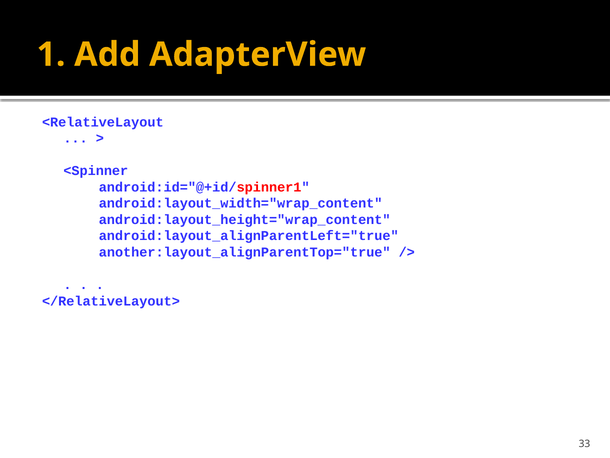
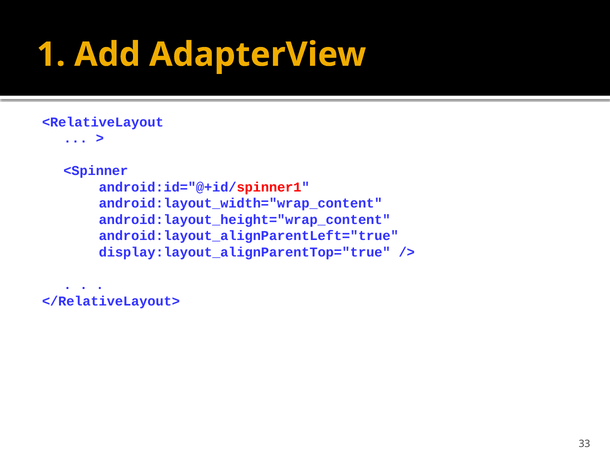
another:layout_alignParentTop="true: another:layout_alignParentTop="true -> display:layout_alignParentTop="true (245, 252)
